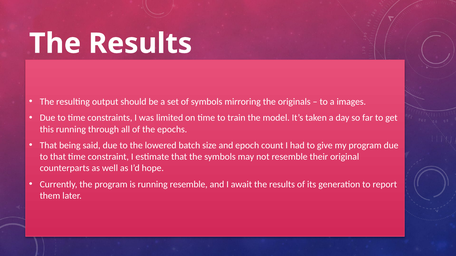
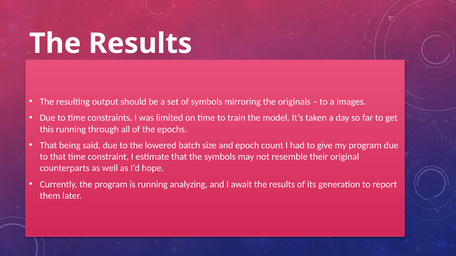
running resemble: resemble -> analyzing (189, 185)
